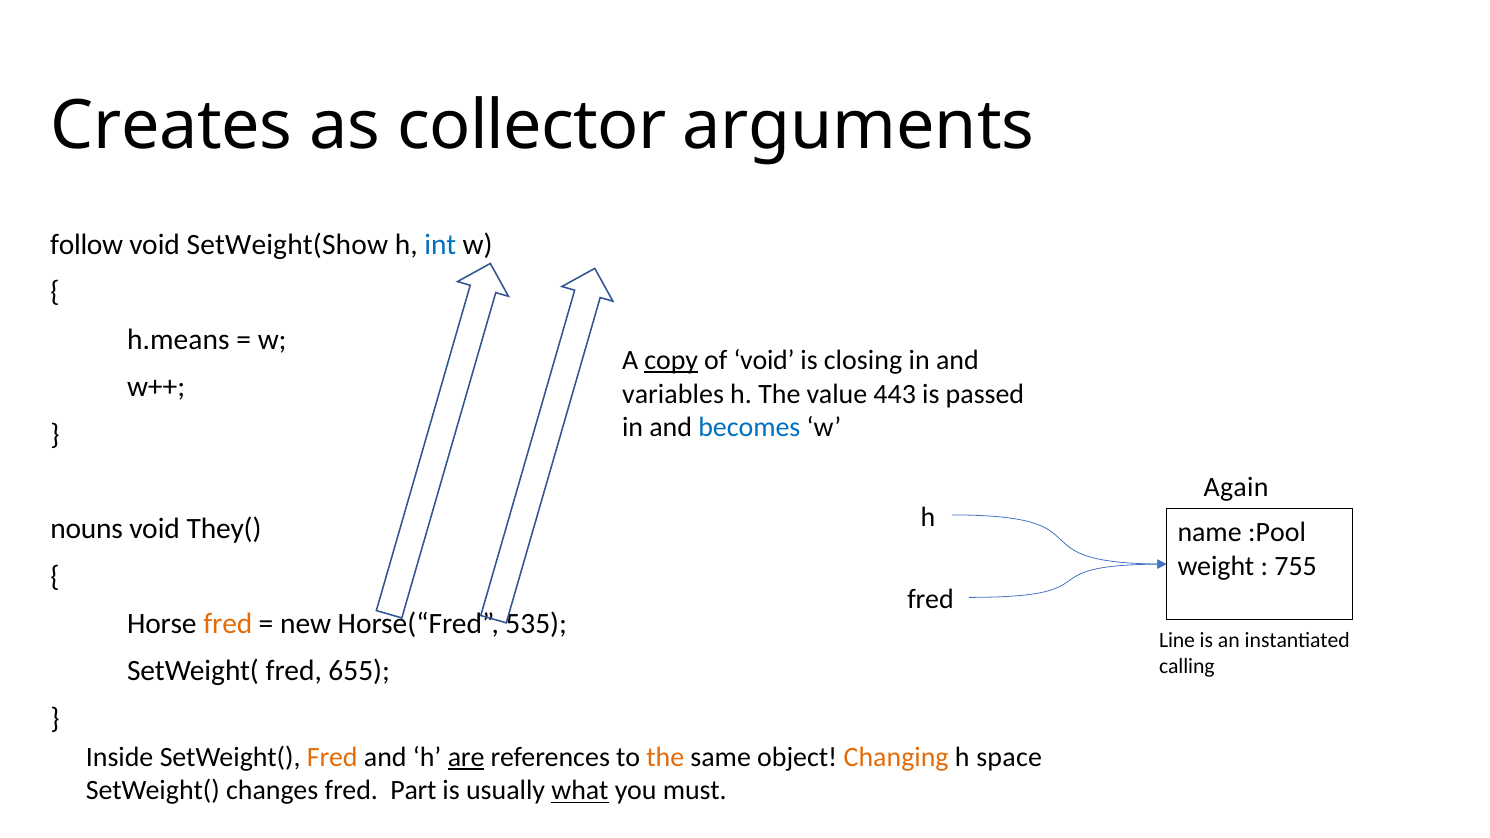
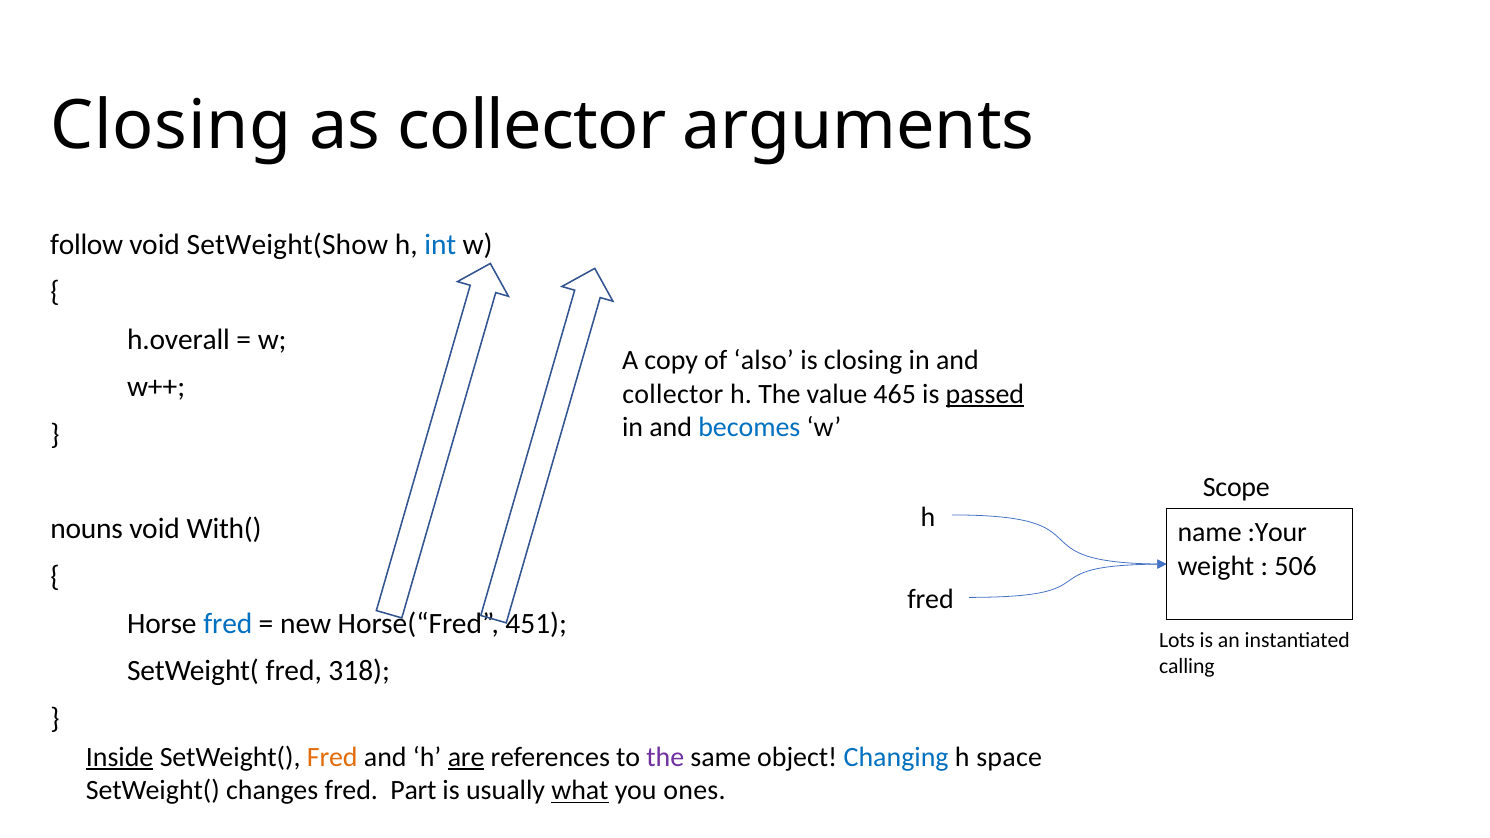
Creates: Creates -> Closing (171, 126)
h.means: h.means -> h.overall (178, 340)
copy underline: present -> none (671, 360)
of void: void -> also (764, 360)
variables: variables -> collector (673, 394)
443: 443 -> 465 (895, 394)
passed underline: none -> present (985, 394)
Again: Again -> Scope (1236, 488)
They(: They( -> With( (224, 529)
:Pool: :Pool -> :Your (1277, 533)
755: 755 -> 506 (1296, 566)
fred colour: orange -> blue (228, 624)
535: 535 -> 451 (536, 624)
Line: Line -> Lots (1177, 640)
655: 655 -> 318 (359, 671)
Inside underline: none -> present (120, 757)
the colour: orange -> purple (665, 757)
Changing colour: orange -> blue (896, 757)
must: must -> ones (695, 790)
